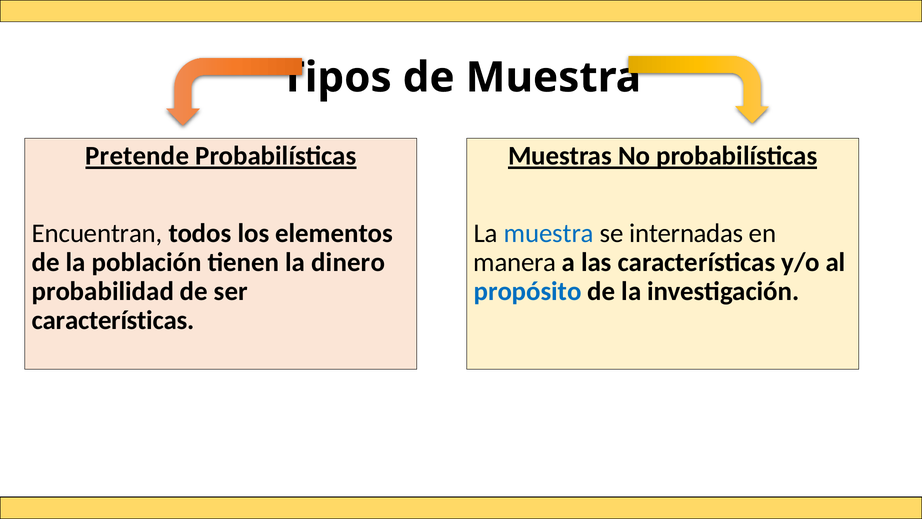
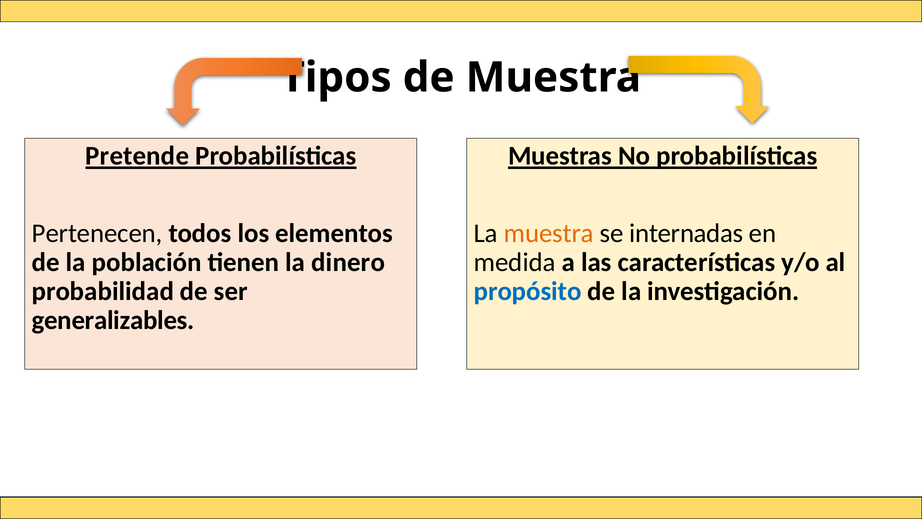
Encuentran: Encuentran -> Pertenecen (97, 233)
muestra colour: blue -> orange (549, 233)
manera: manera -> medida (515, 262)
características: características -> generalizables (113, 320)
